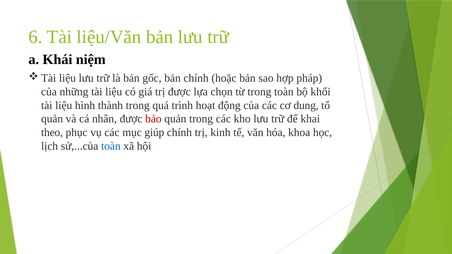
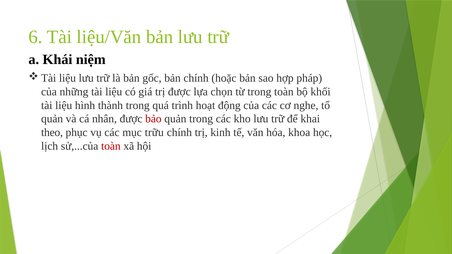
dung: dung -> nghe (306, 105)
giúp: giúp -> trữu (154, 133)
toàn colour: blue -> red (111, 146)
